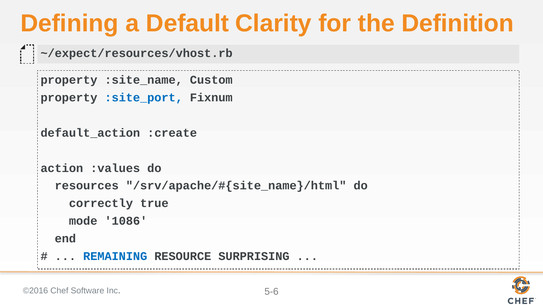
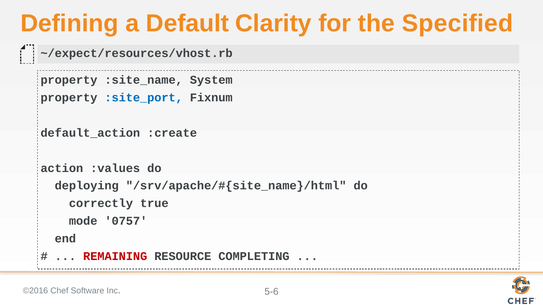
Definition: Definition -> Specified (458, 23)
Custom: Custom -> System (211, 80)
resources: resources -> deploying (87, 186)
1086: 1086 -> 0757 (126, 221)
REMAINING colour: blue -> red (115, 257)
SURPRISING: SURPRISING -> COMPLETING (254, 257)
